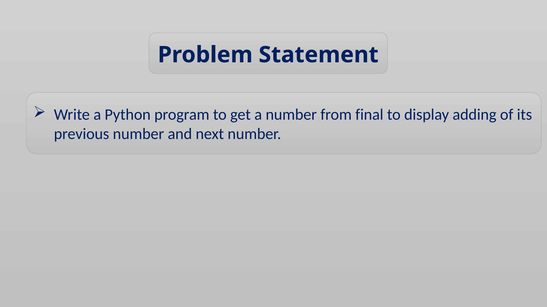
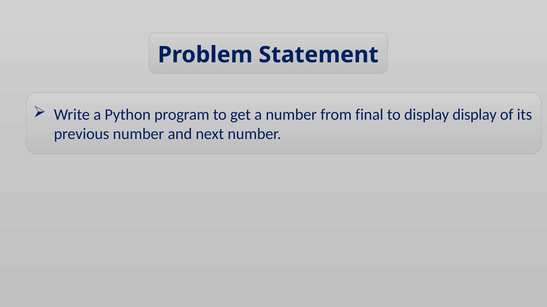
display adding: adding -> display (475, 115)
